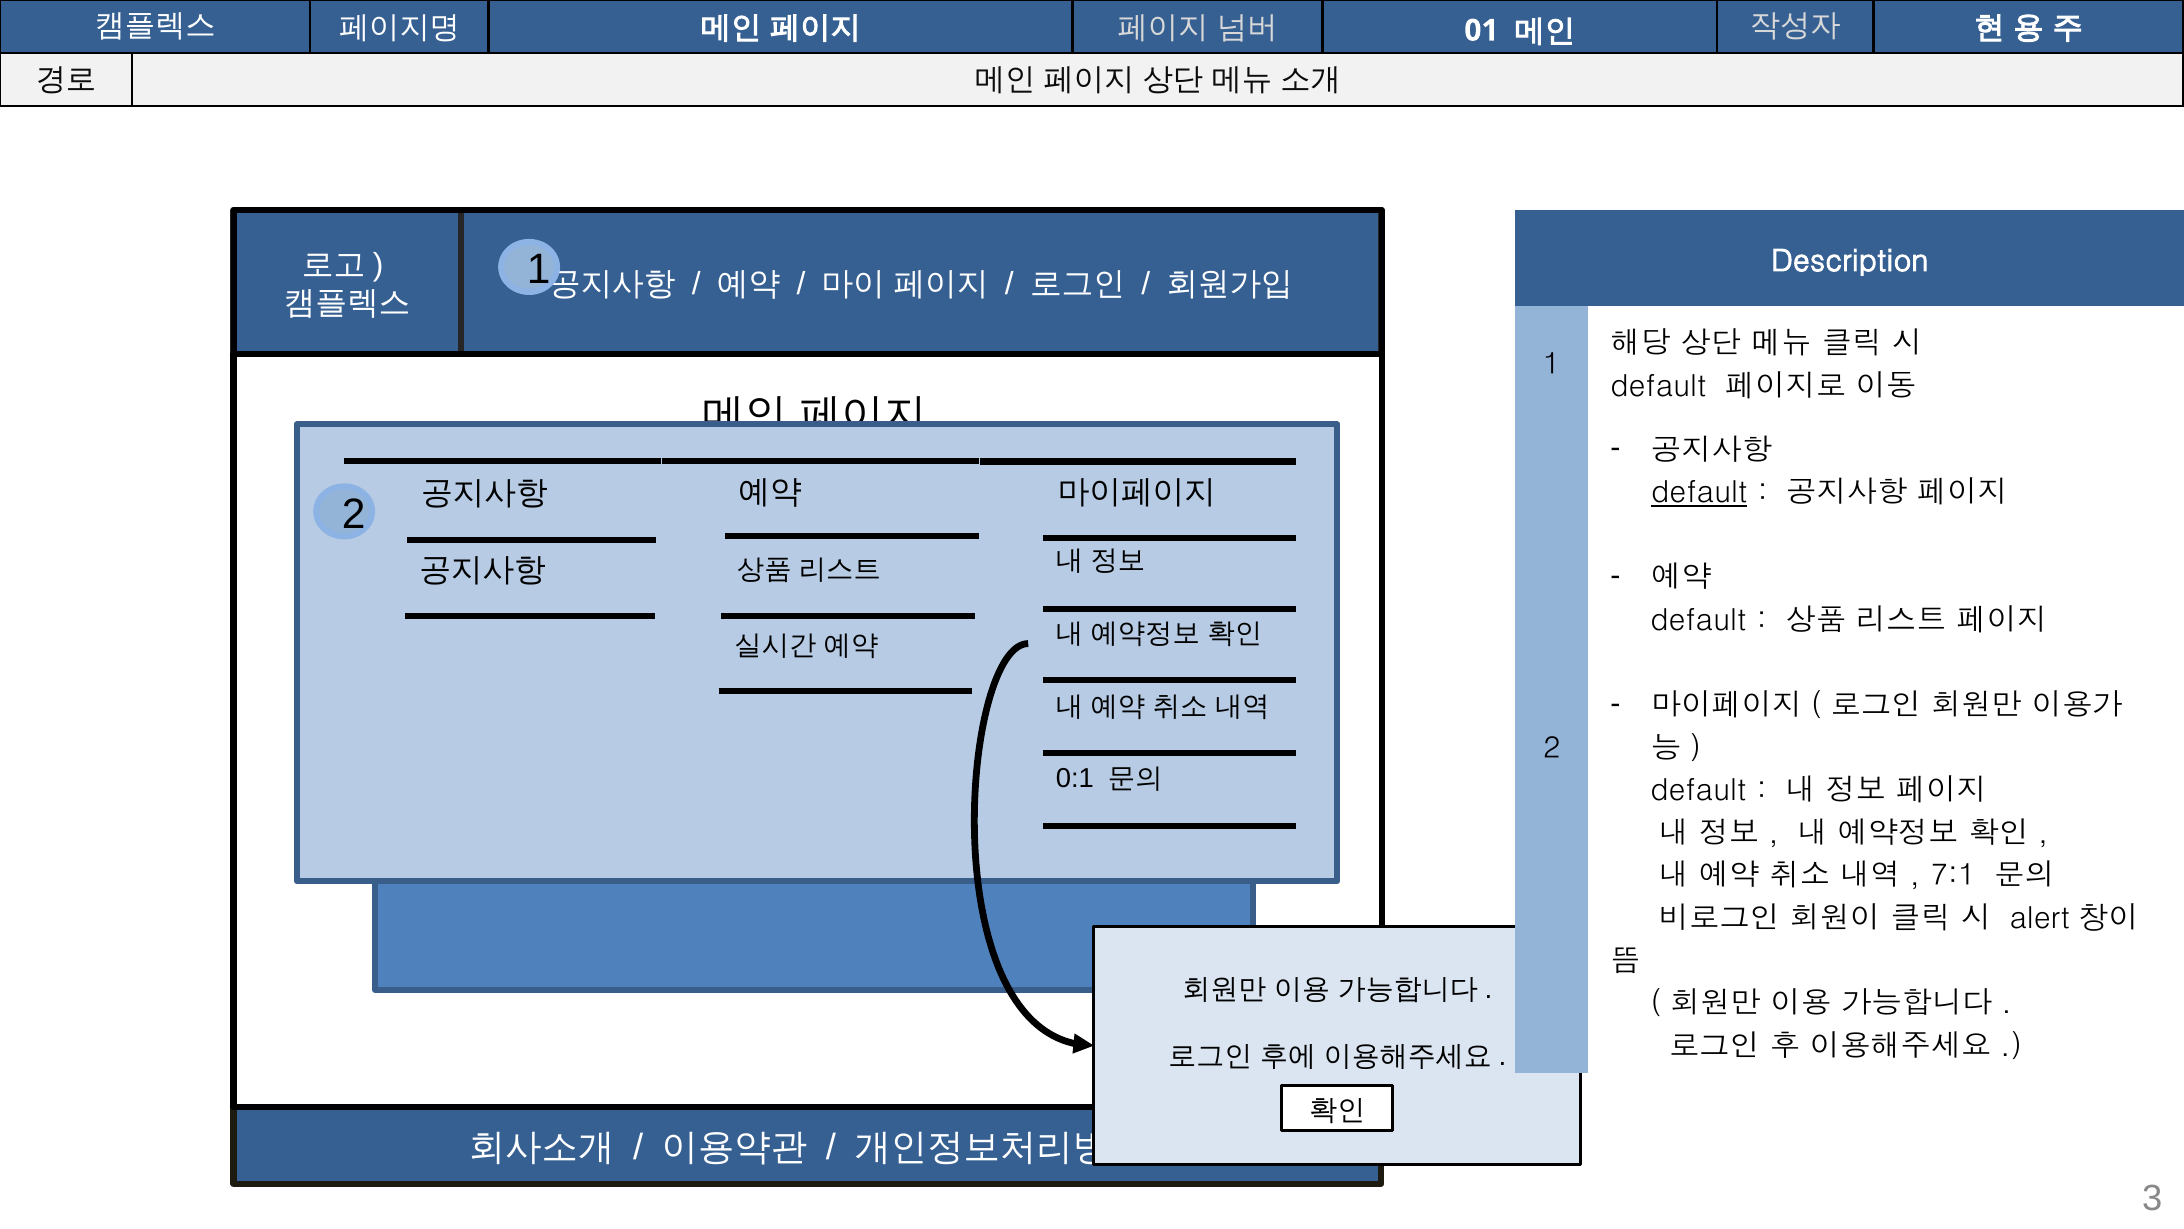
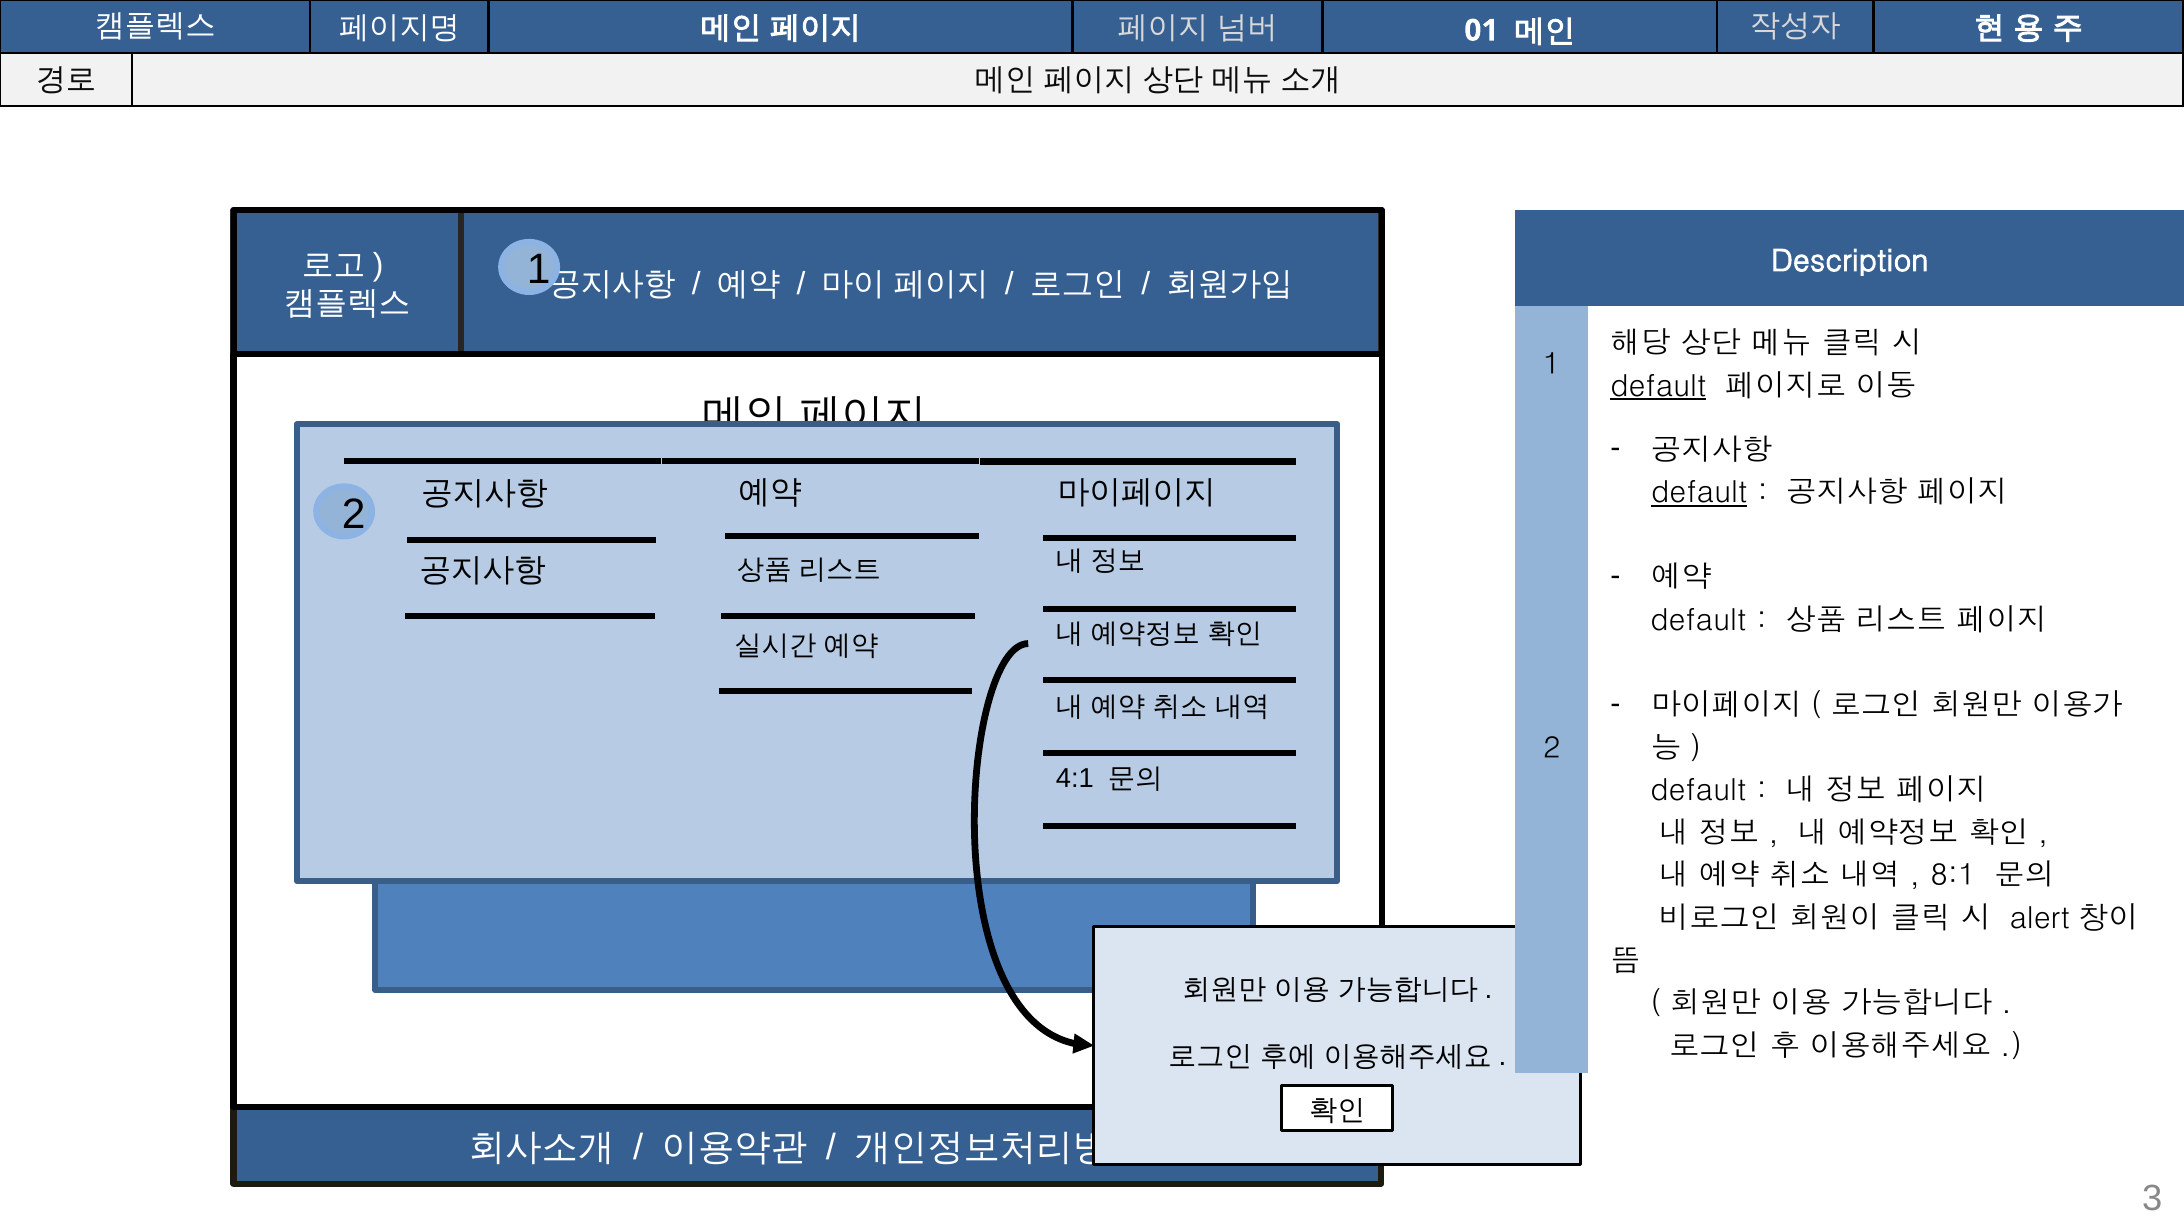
default underline: none -> present (1658, 386)
0:1: 0:1 -> 4:1 (1075, 779)
7:1: 7:1 -> 8:1 (1953, 876)
